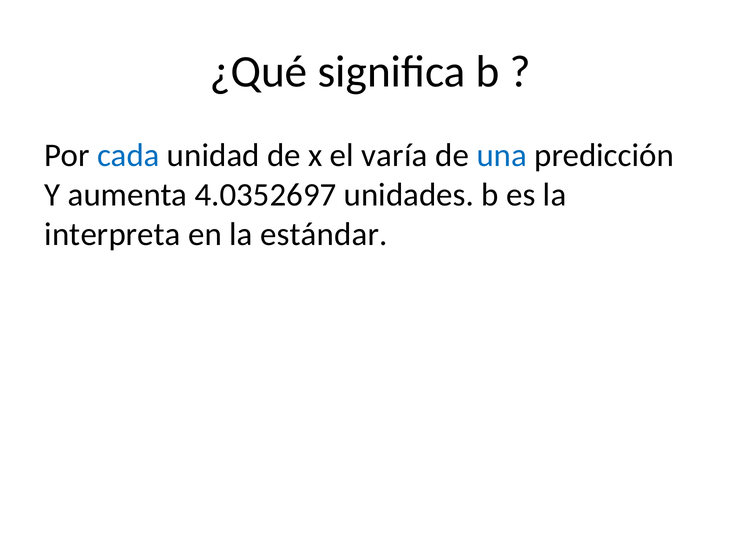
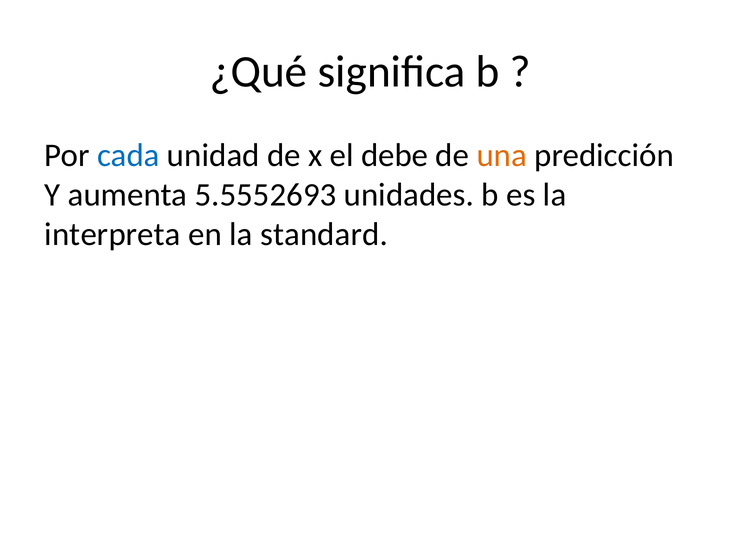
varía: varía -> debe (395, 155)
una colour: blue -> orange (502, 155)
4.0352697: 4.0352697 -> 5.5552693 (265, 195)
estándar: estándar -> standard (324, 235)
